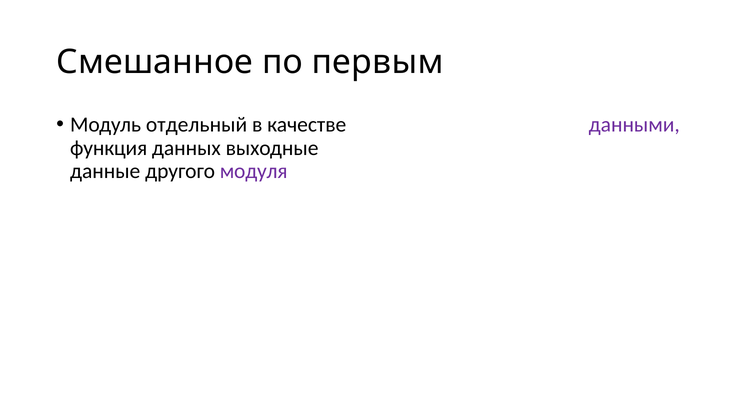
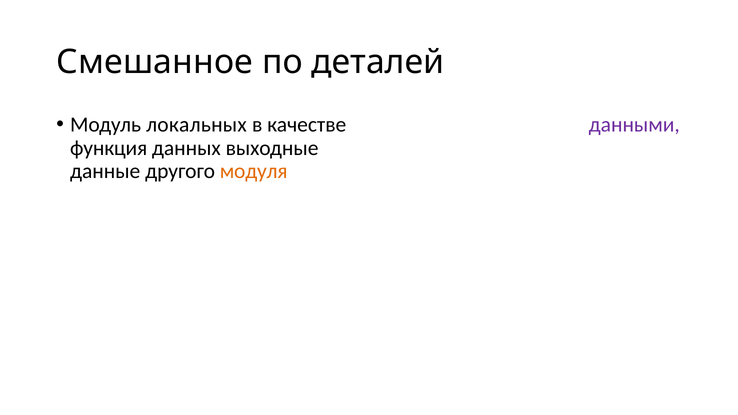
первым: первым -> деталей (378, 62)
отдельный: отдельный -> локальных (196, 125)
модуля colour: purple -> orange (254, 171)
